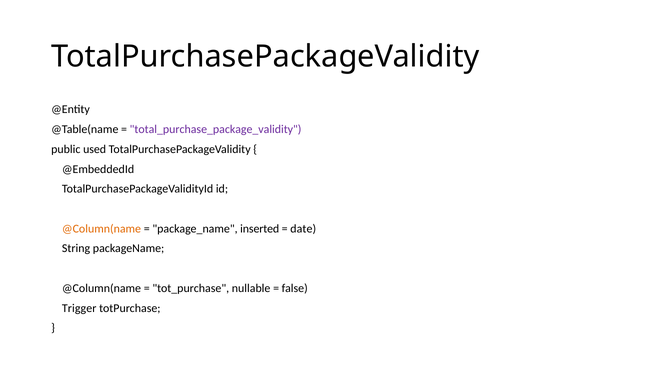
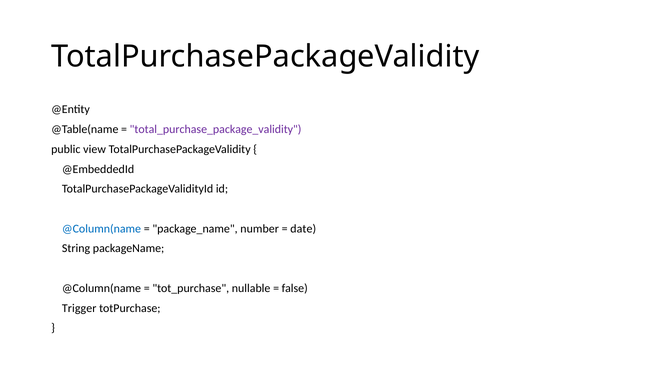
used: used -> view (95, 149)
@Column(name colour: orange -> blue (102, 229)
inserted: inserted -> number (260, 229)
